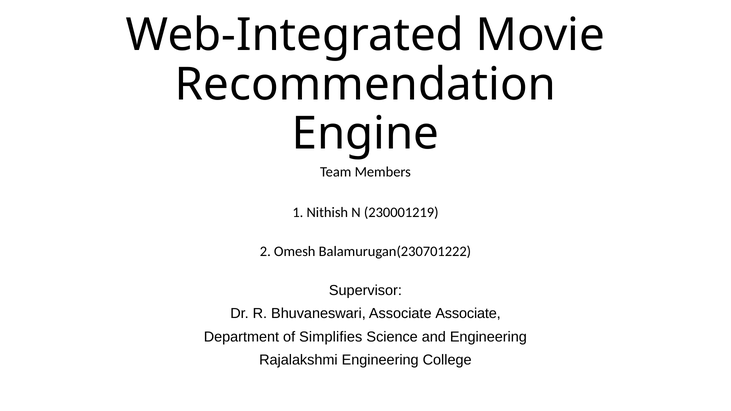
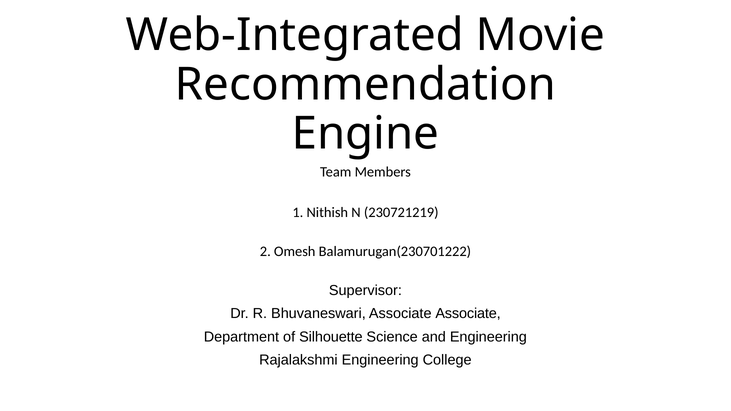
230001219: 230001219 -> 230721219 (401, 213)
Simplifies: Simplifies -> Silhouette (331, 337)
